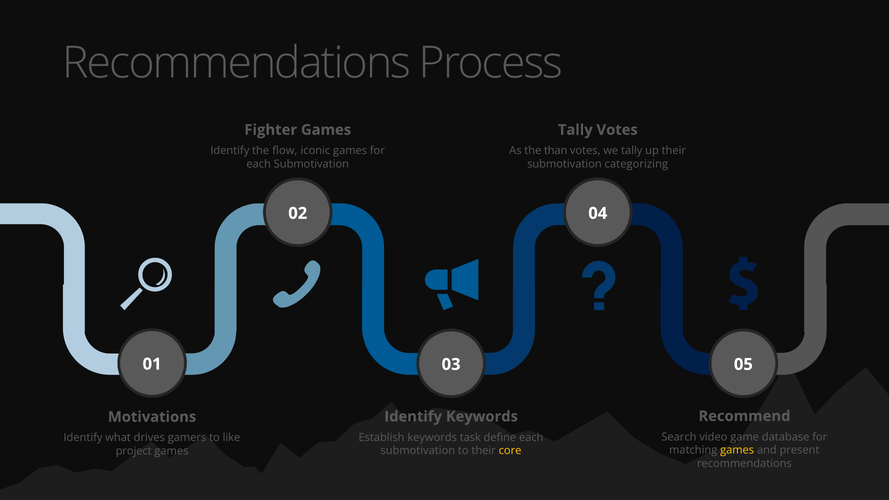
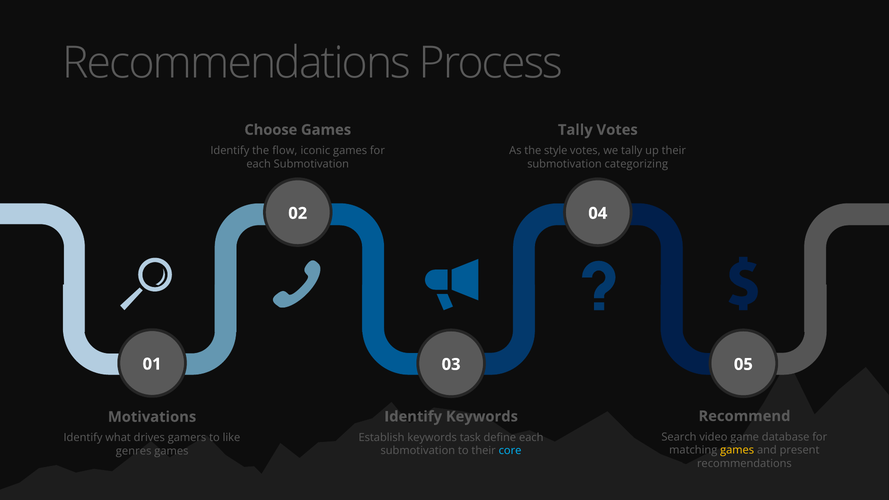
Fighter: Fighter -> Choose (271, 130)
than: than -> style (556, 151)
core colour: yellow -> light blue (510, 451)
project: project -> genres (134, 451)
